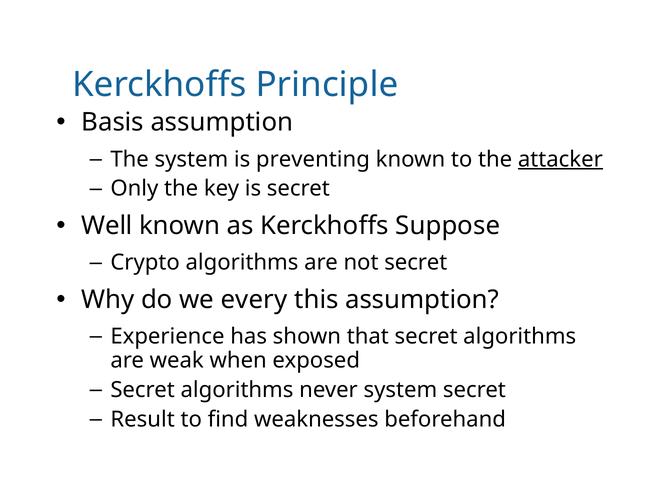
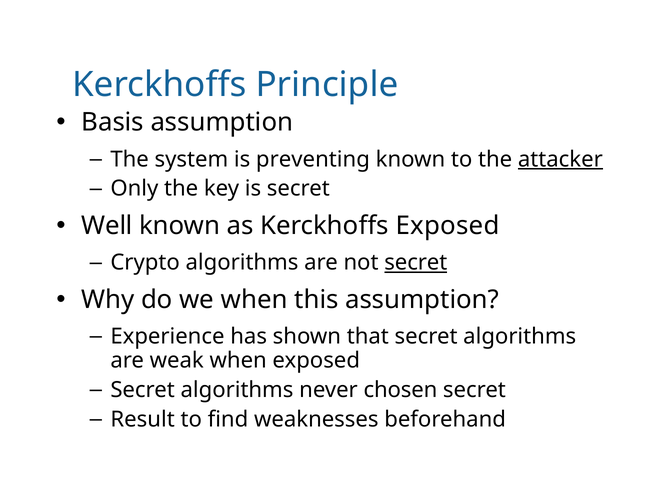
Kerckhoffs Suppose: Suppose -> Exposed (448, 226)
secret underline: none -> present (416, 263)
we every: every -> when (254, 300)
never system: system -> chosen (400, 390)
